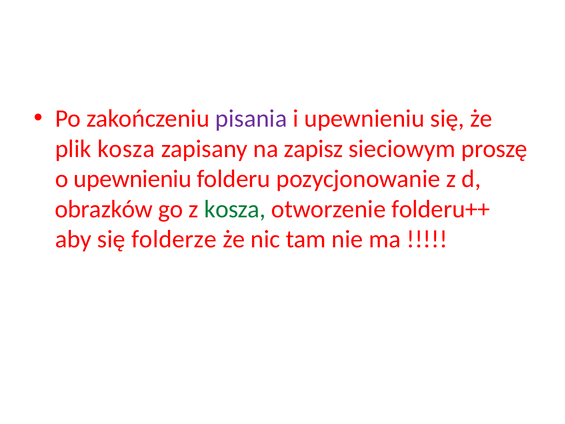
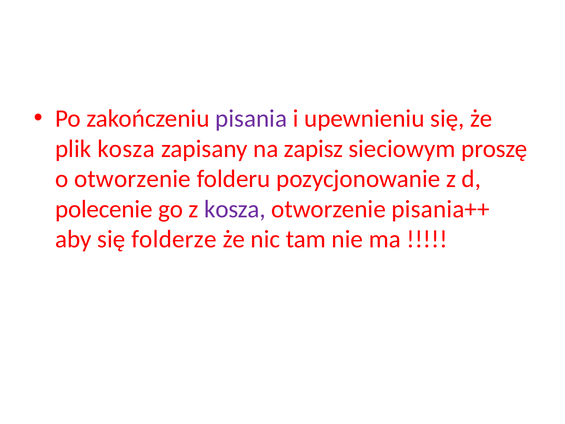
o upewnieniu: upewnieniu -> otworzenie (132, 179)
obrazków: obrazków -> polecenie (104, 209)
kosza colour: green -> purple (235, 209)
folderu++: folderu++ -> pisania++ (441, 209)
